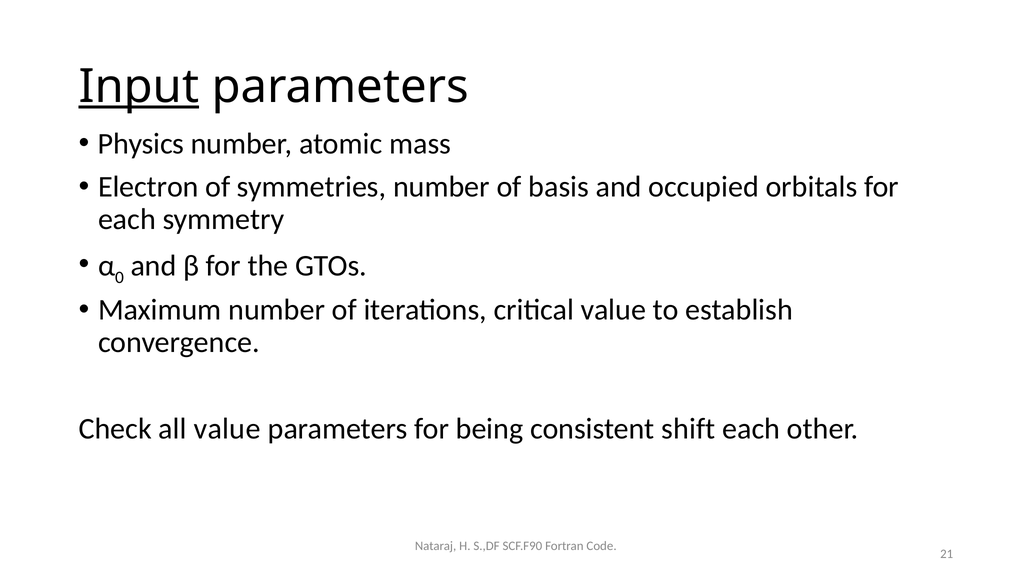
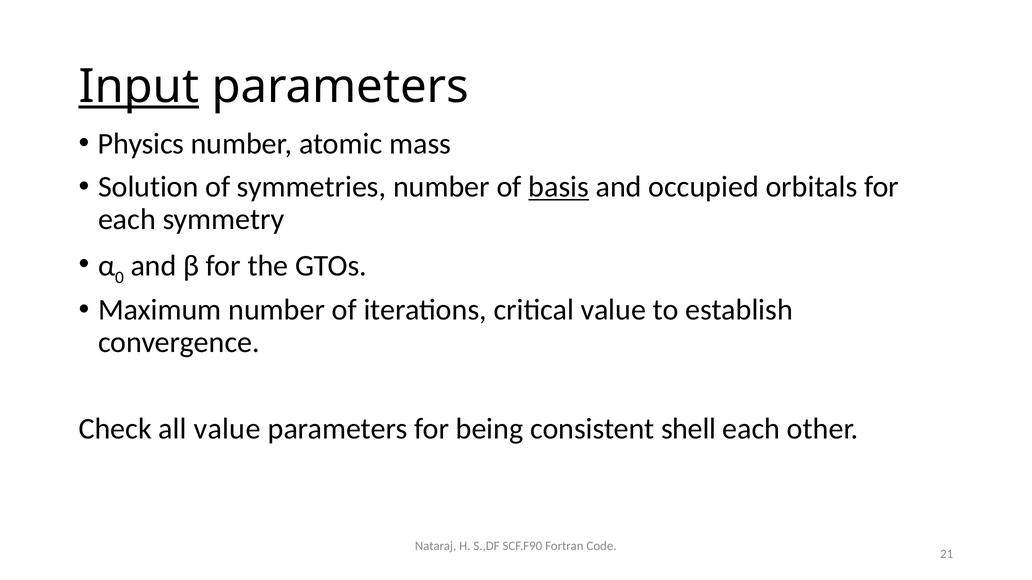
Electron: Electron -> Solution (148, 187)
basis underline: none -> present (559, 187)
shift: shift -> shell (689, 429)
